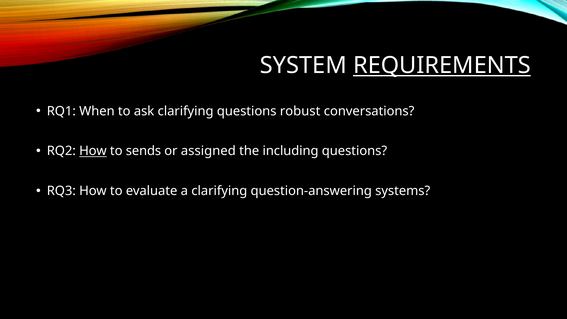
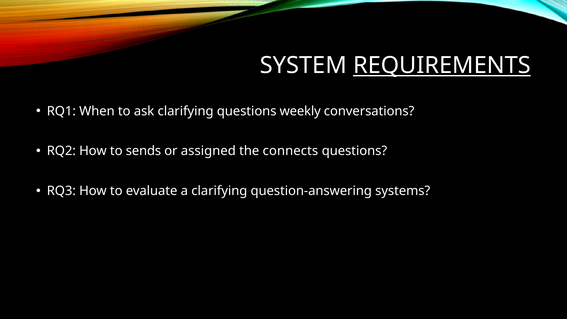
robust: robust -> weekly (300, 111)
How underline: present -> none (93, 151)
including: including -> connects (290, 151)
